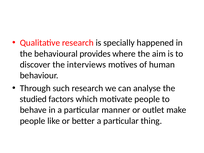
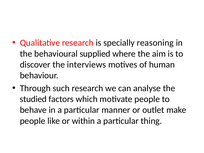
happened: happened -> reasoning (155, 43)
provides: provides -> supplied (95, 54)
better: better -> within (83, 121)
